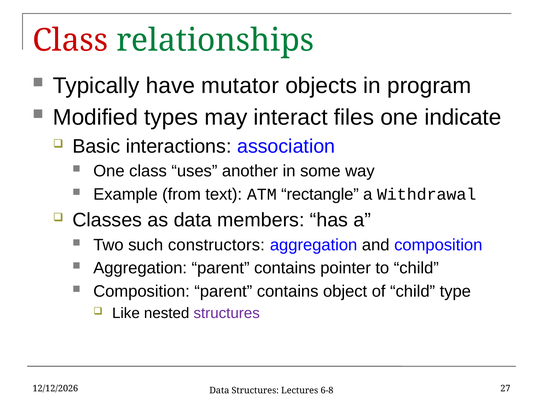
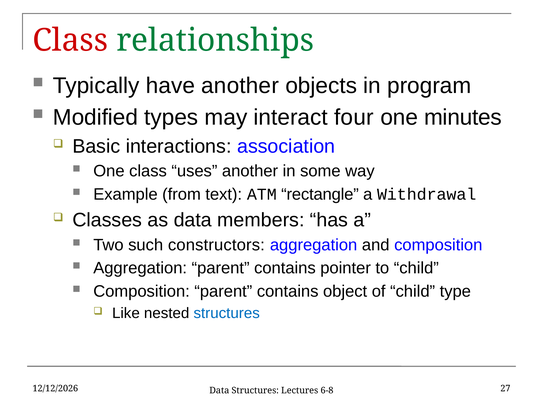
have mutator: mutator -> another (240, 86)
files: files -> four (354, 117)
indicate: indicate -> minutes (463, 117)
structures colour: purple -> blue (227, 313)
